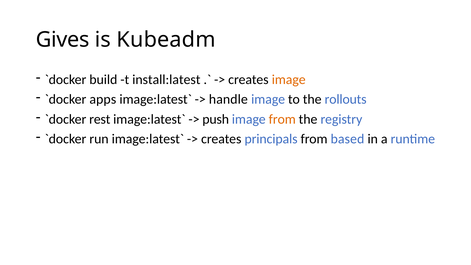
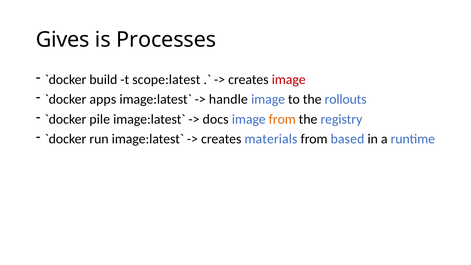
Kubeadm: Kubeadm -> Processes (166, 40)
install:latest: install:latest -> scope:latest (166, 80)
image colour: orange -> red (289, 80)
rest: rest -> pile (100, 119)
push: push -> docs (216, 119)
principals: principals -> materials (271, 139)
